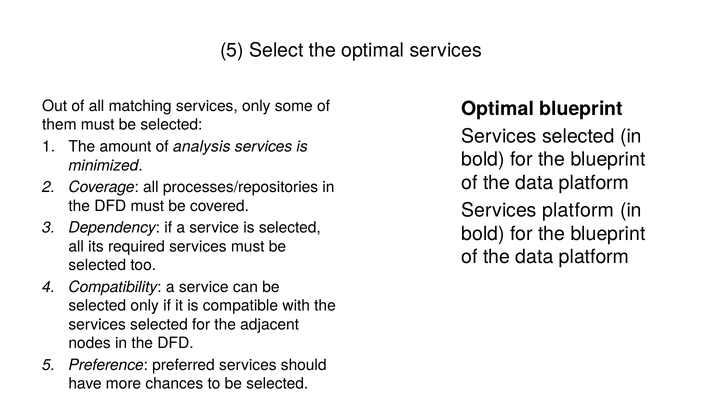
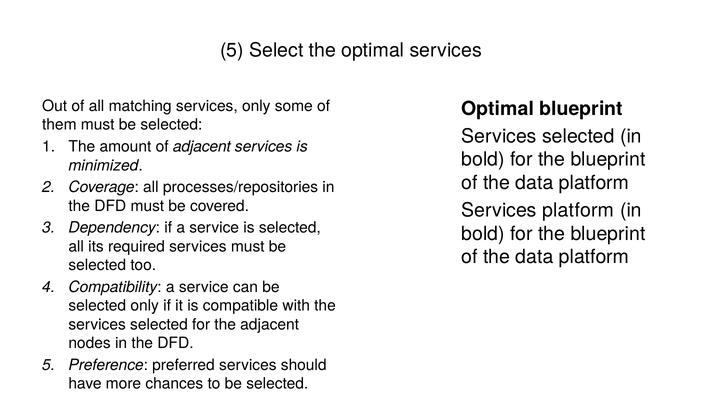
of analysis: analysis -> adjacent (202, 147)
